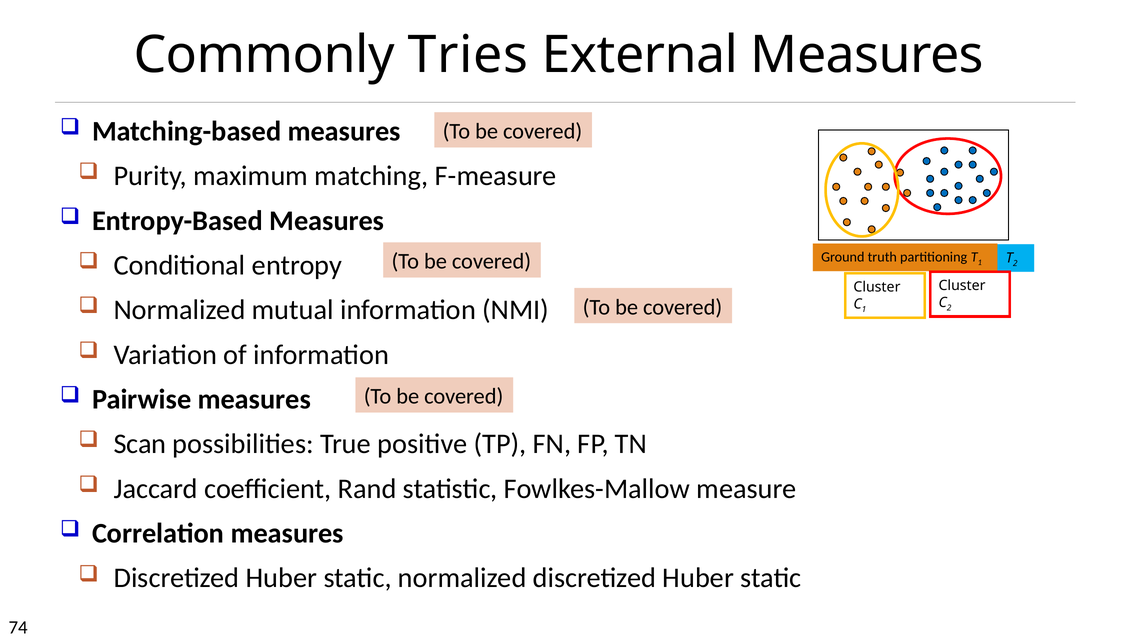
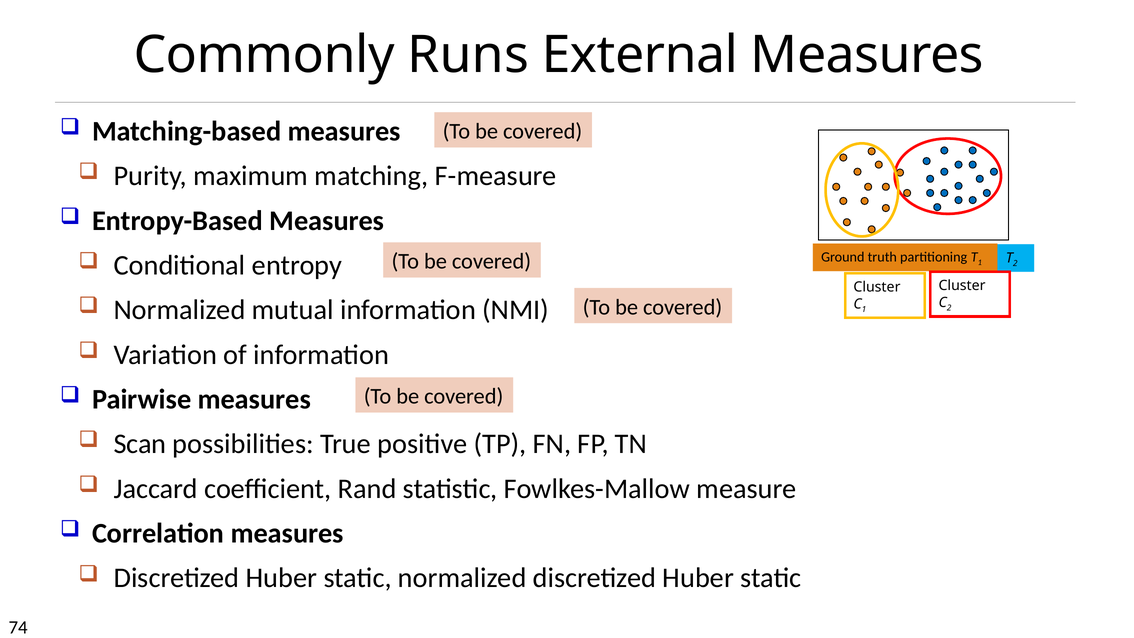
Tries: Tries -> Runs (468, 55)
